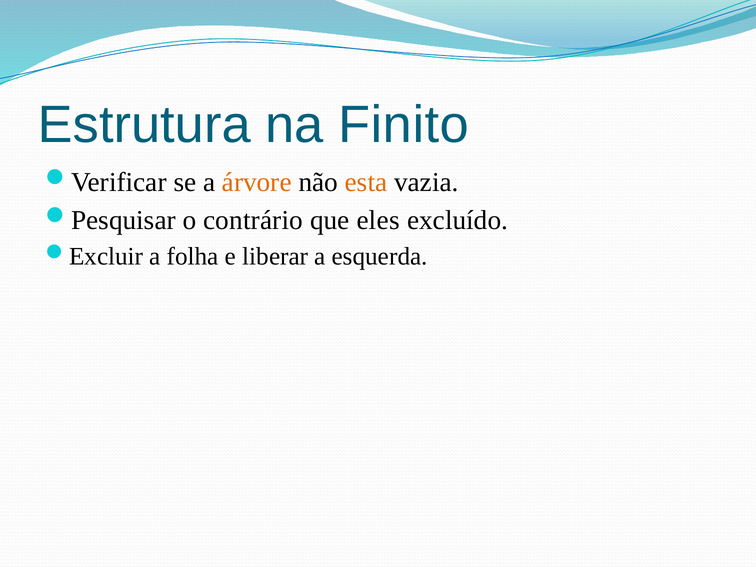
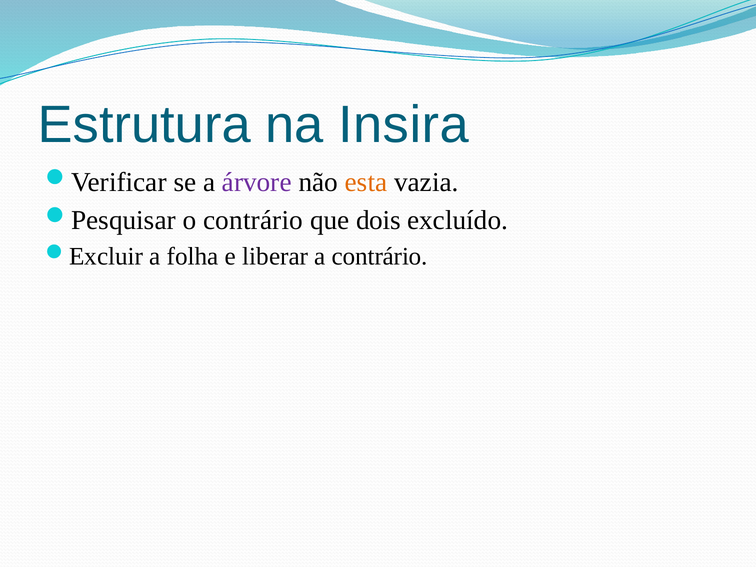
Finito: Finito -> Insira (404, 125)
árvore colour: orange -> purple (257, 182)
eles: eles -> dois (378, 220)
a esquerda: esquerda -> contrário (380, 257)
